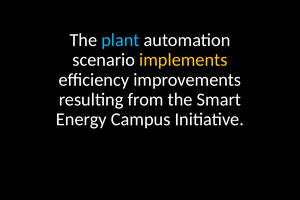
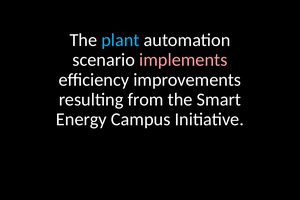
implements colour: yellow -> pink (183, 60)
